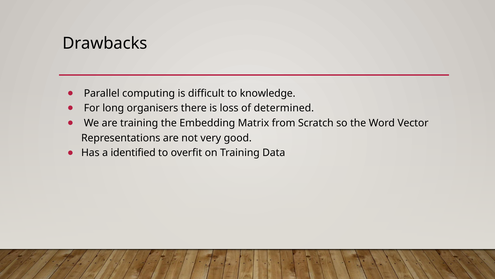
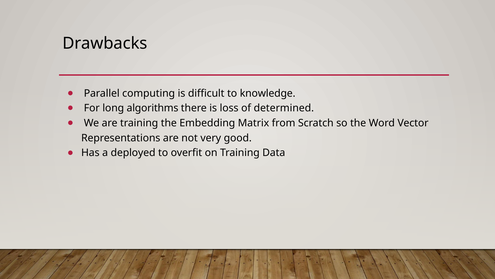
organisers: organisers -> algorithms (153, 108)
identified: identified -> deployed (133, 153)
